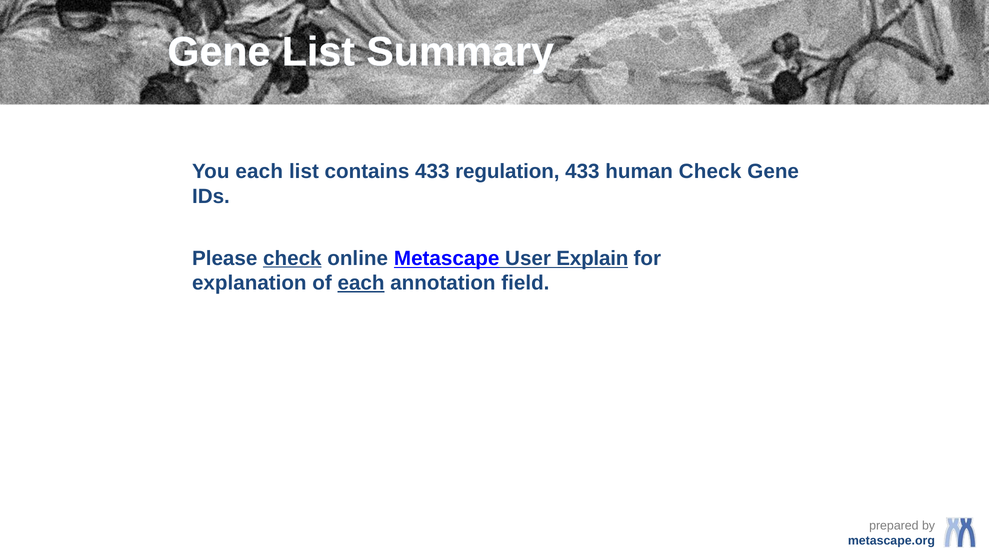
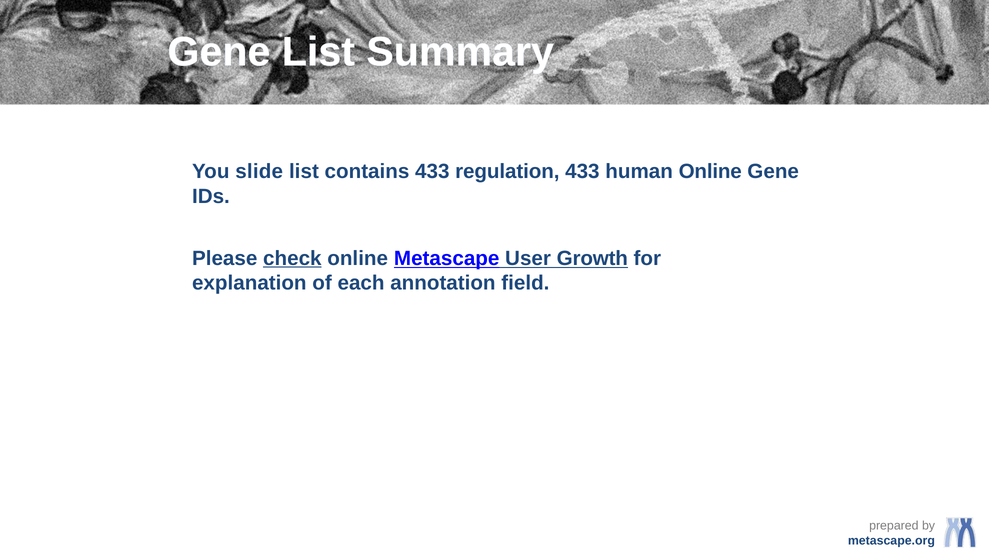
You each: each -> slide (259, 172)
human Check: Check -> Online (710, 172)
Explain: Explain -> Growth (592, 258)
each underline: present -> none (361, 283)
